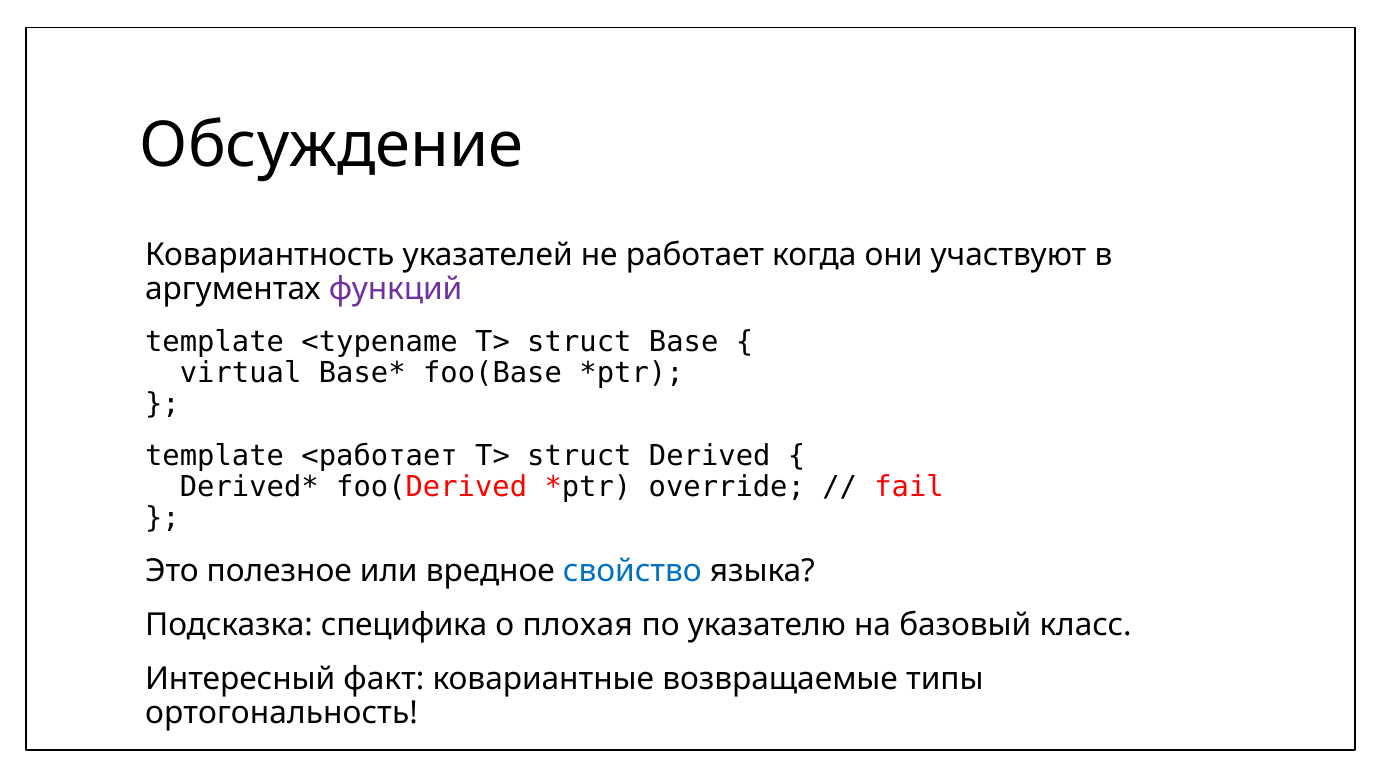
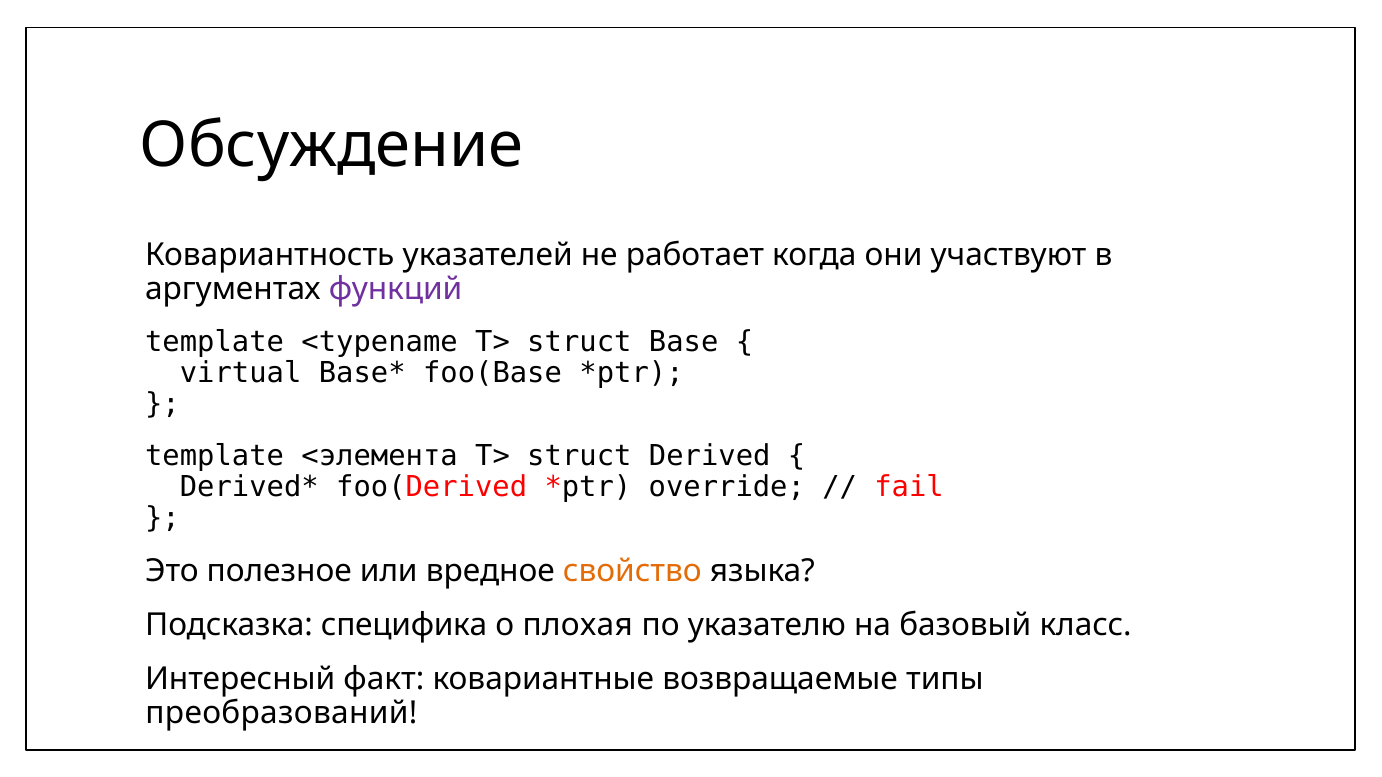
<работает: <работает -> <элемента (380, 456)
свойство colour: blue -> orange (632, 571)
ортогональность: ортогональность -> преобразований (281, 714)
